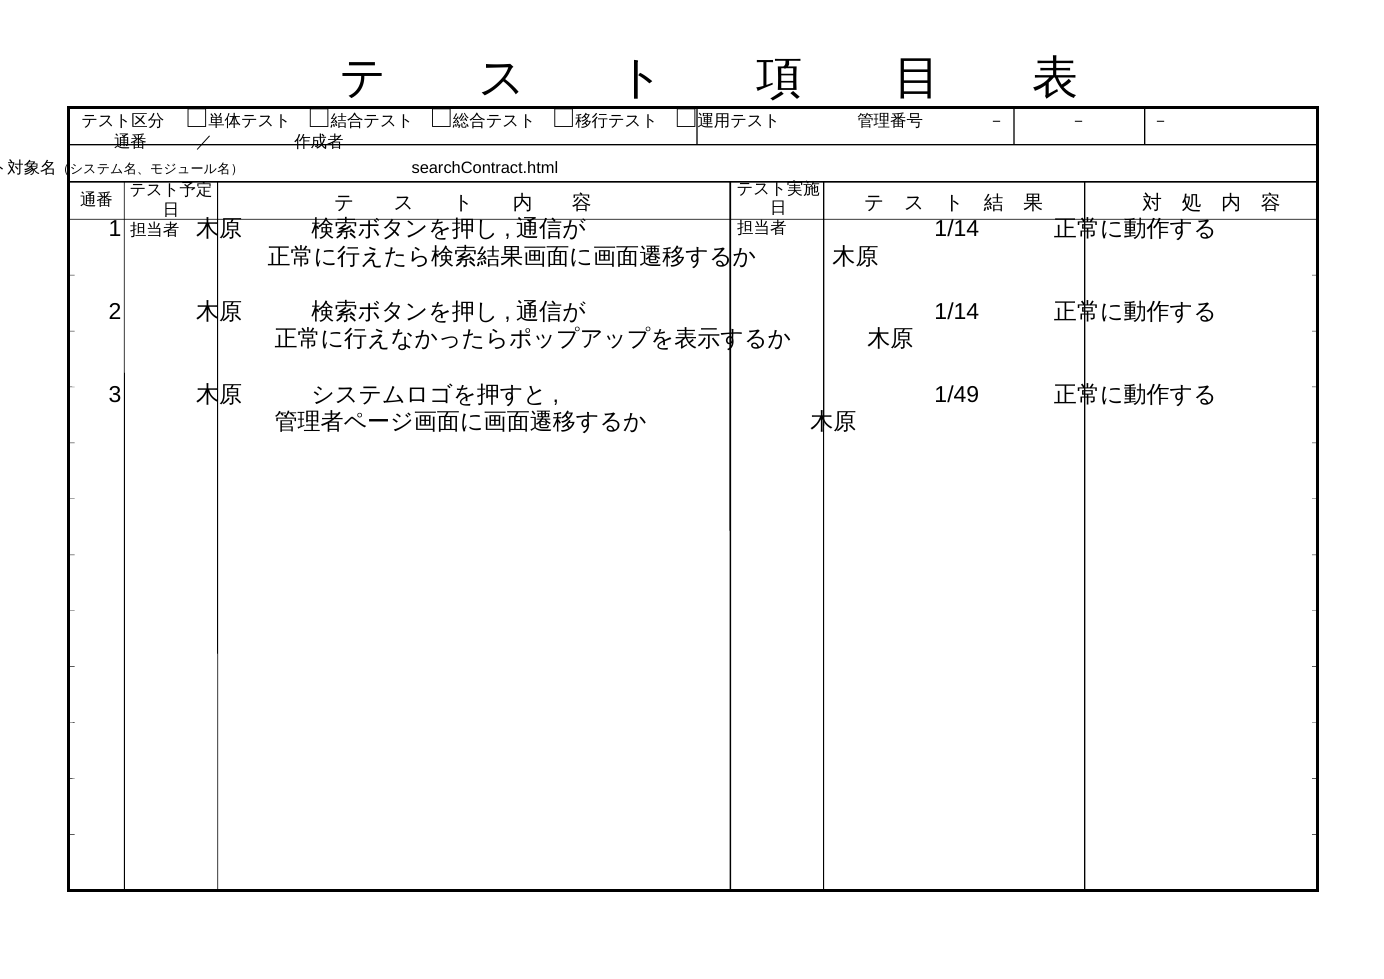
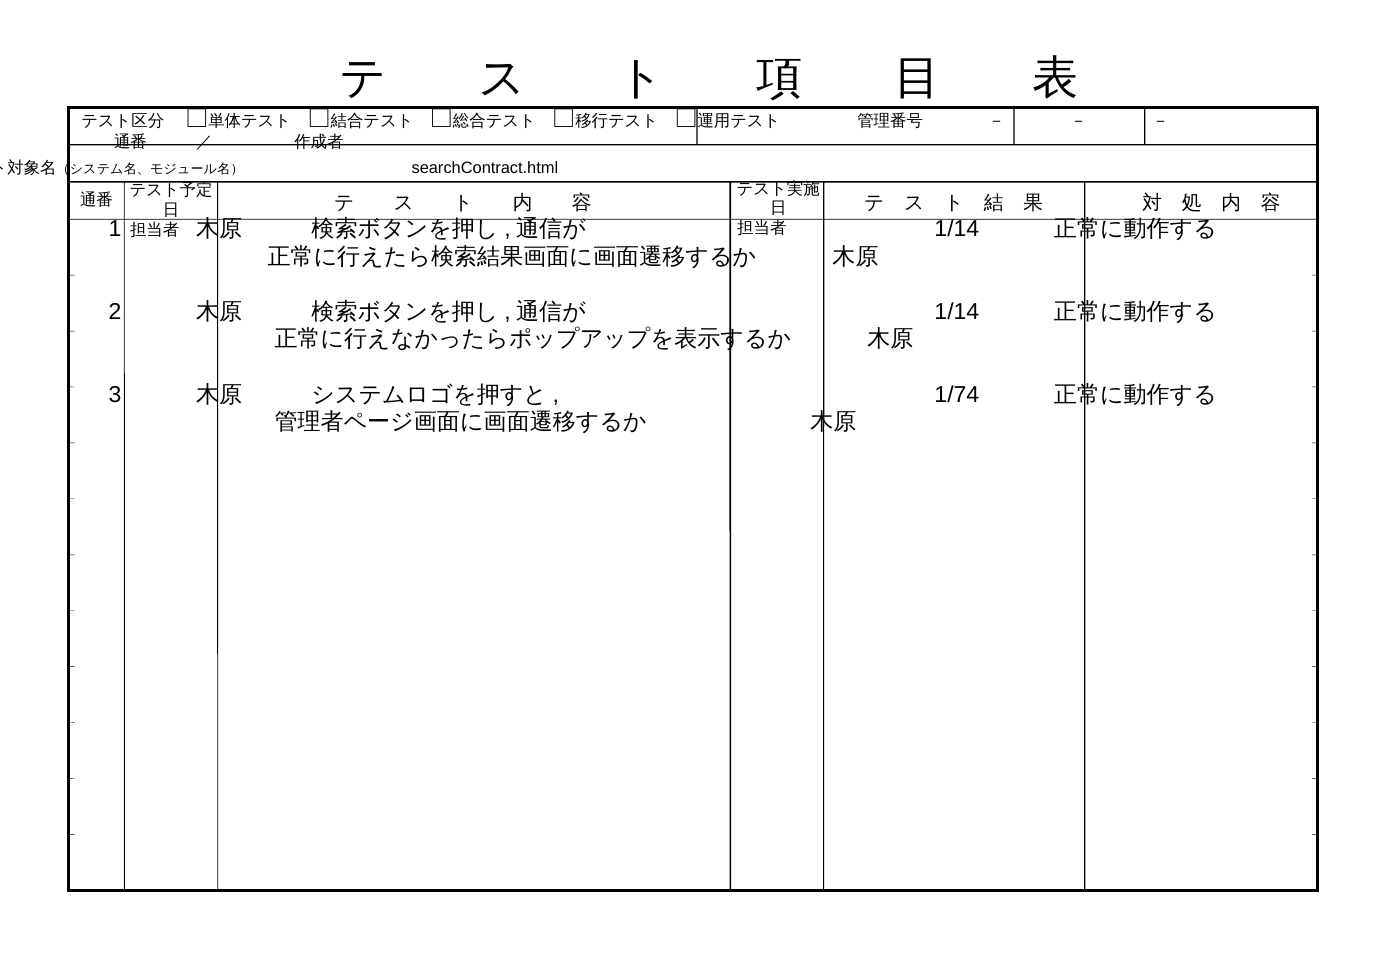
1/49: 1/49 -> 1/74 (957, 395)
